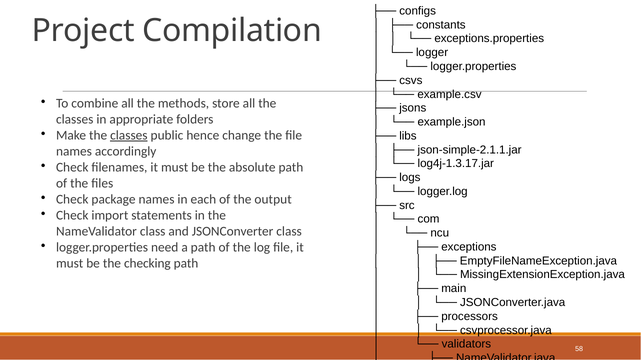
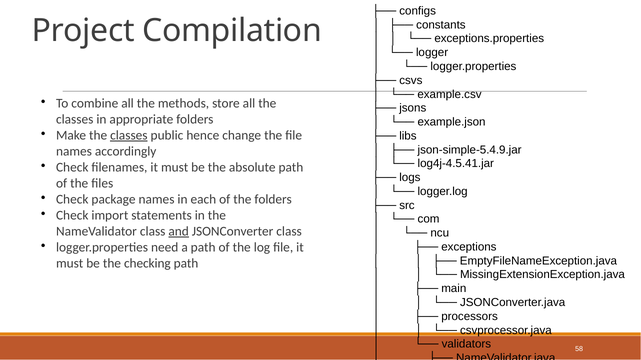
json-simple-2.1.1.jar: json-simple-2.1.1.jar -> json-simple-5.4.9.jar (470, 150)
log4j-1.3.17.jar: log4j-1.3.17.jar -> log4j-4.5.41.jar (456, 164)
the output: output -> folders (273, 199)
and underline: none -> present (179, 232)
